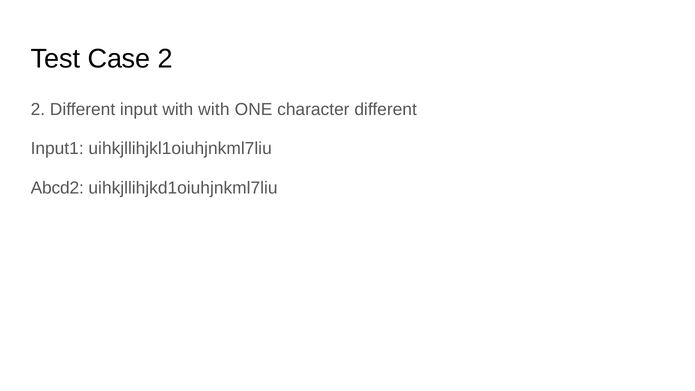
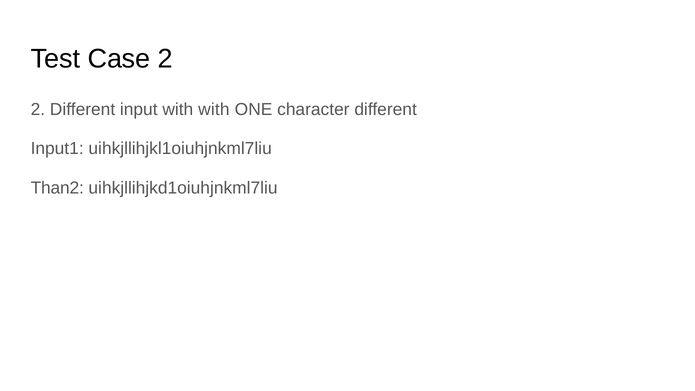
Abcd2: Abcd2 -> Than2 (57, 188)
